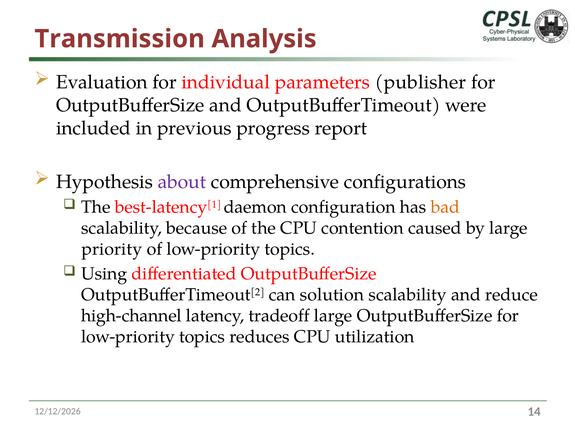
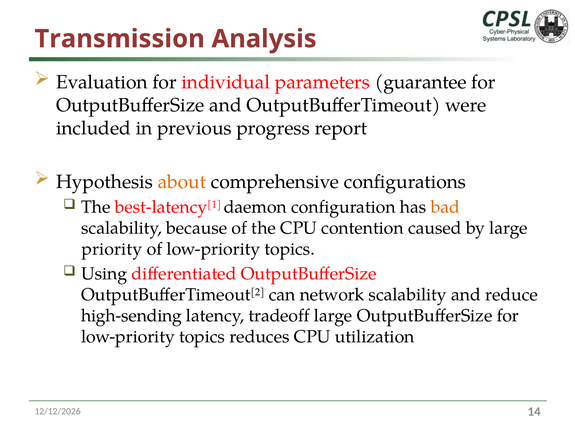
publisher: publisher -> guarantee (421, 82)
about colour: purple -> orange (182, 182)
solution: solution -> network (332, 295)
high-channel: high-channel -> high-sending (132, 316)
